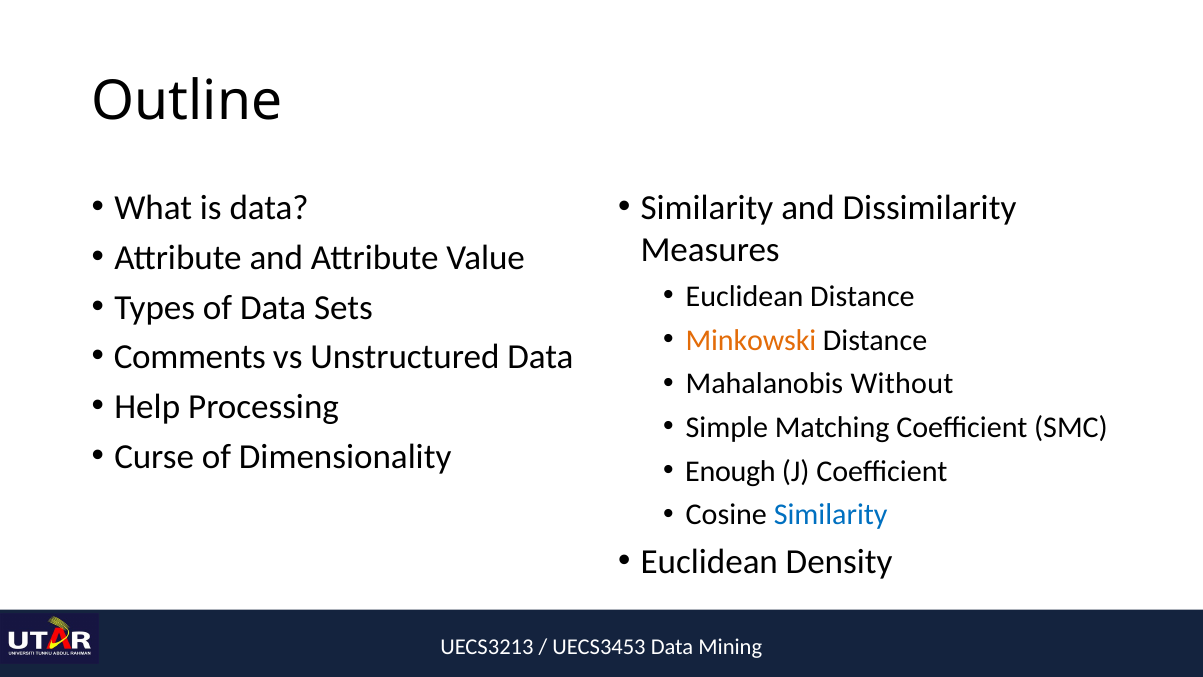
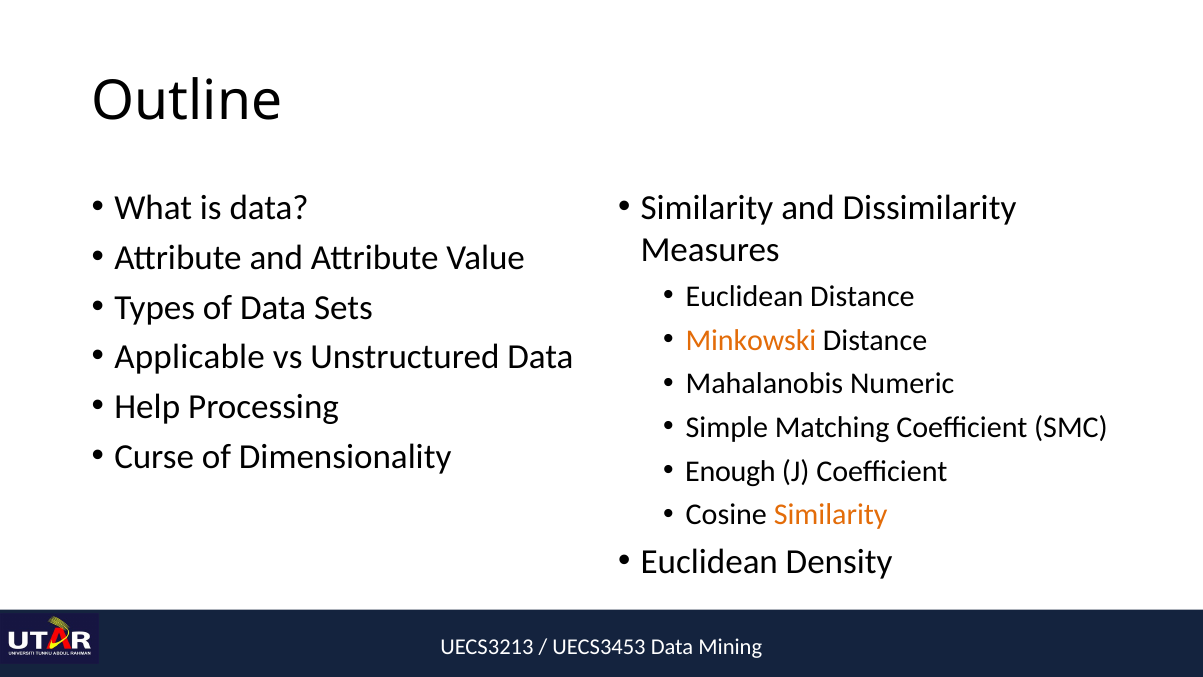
Comments: Comments -> Applicable (190, 357)
Without: Without -> Numeric (902, 384)
Similarity colour: blue -> orange (831, 515)
